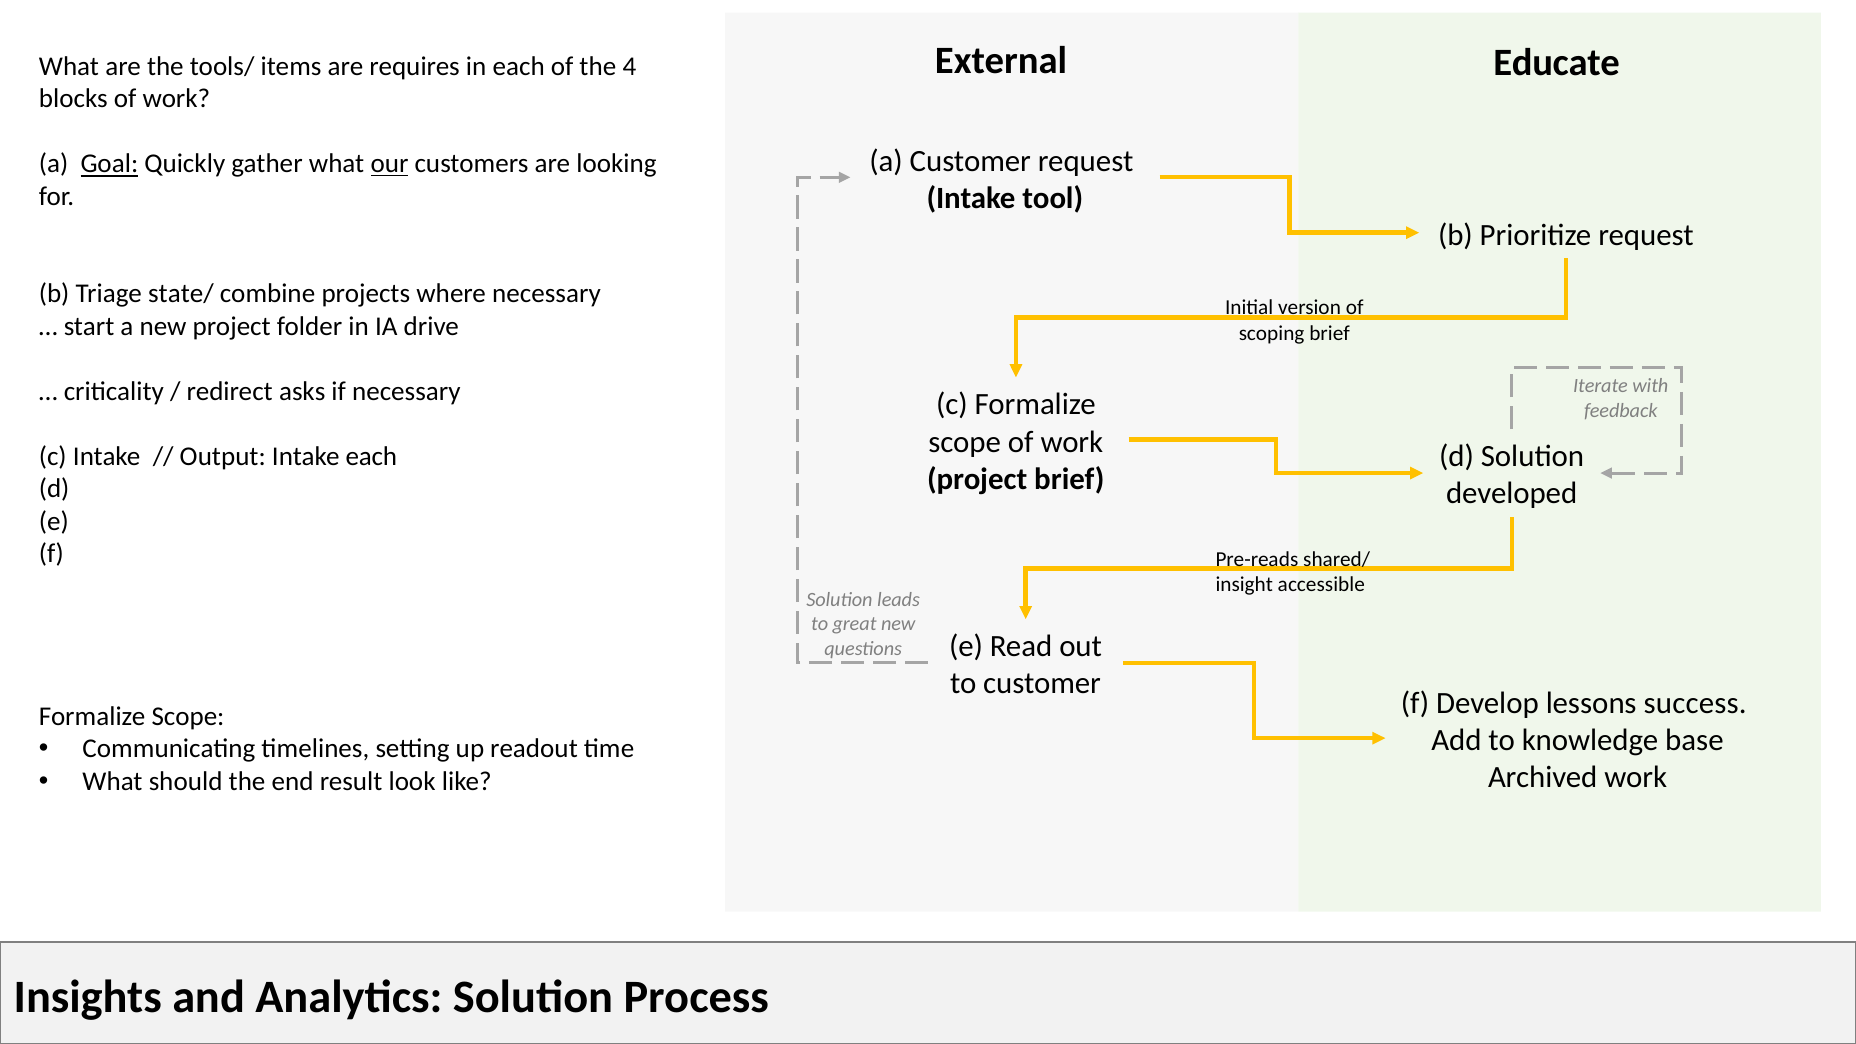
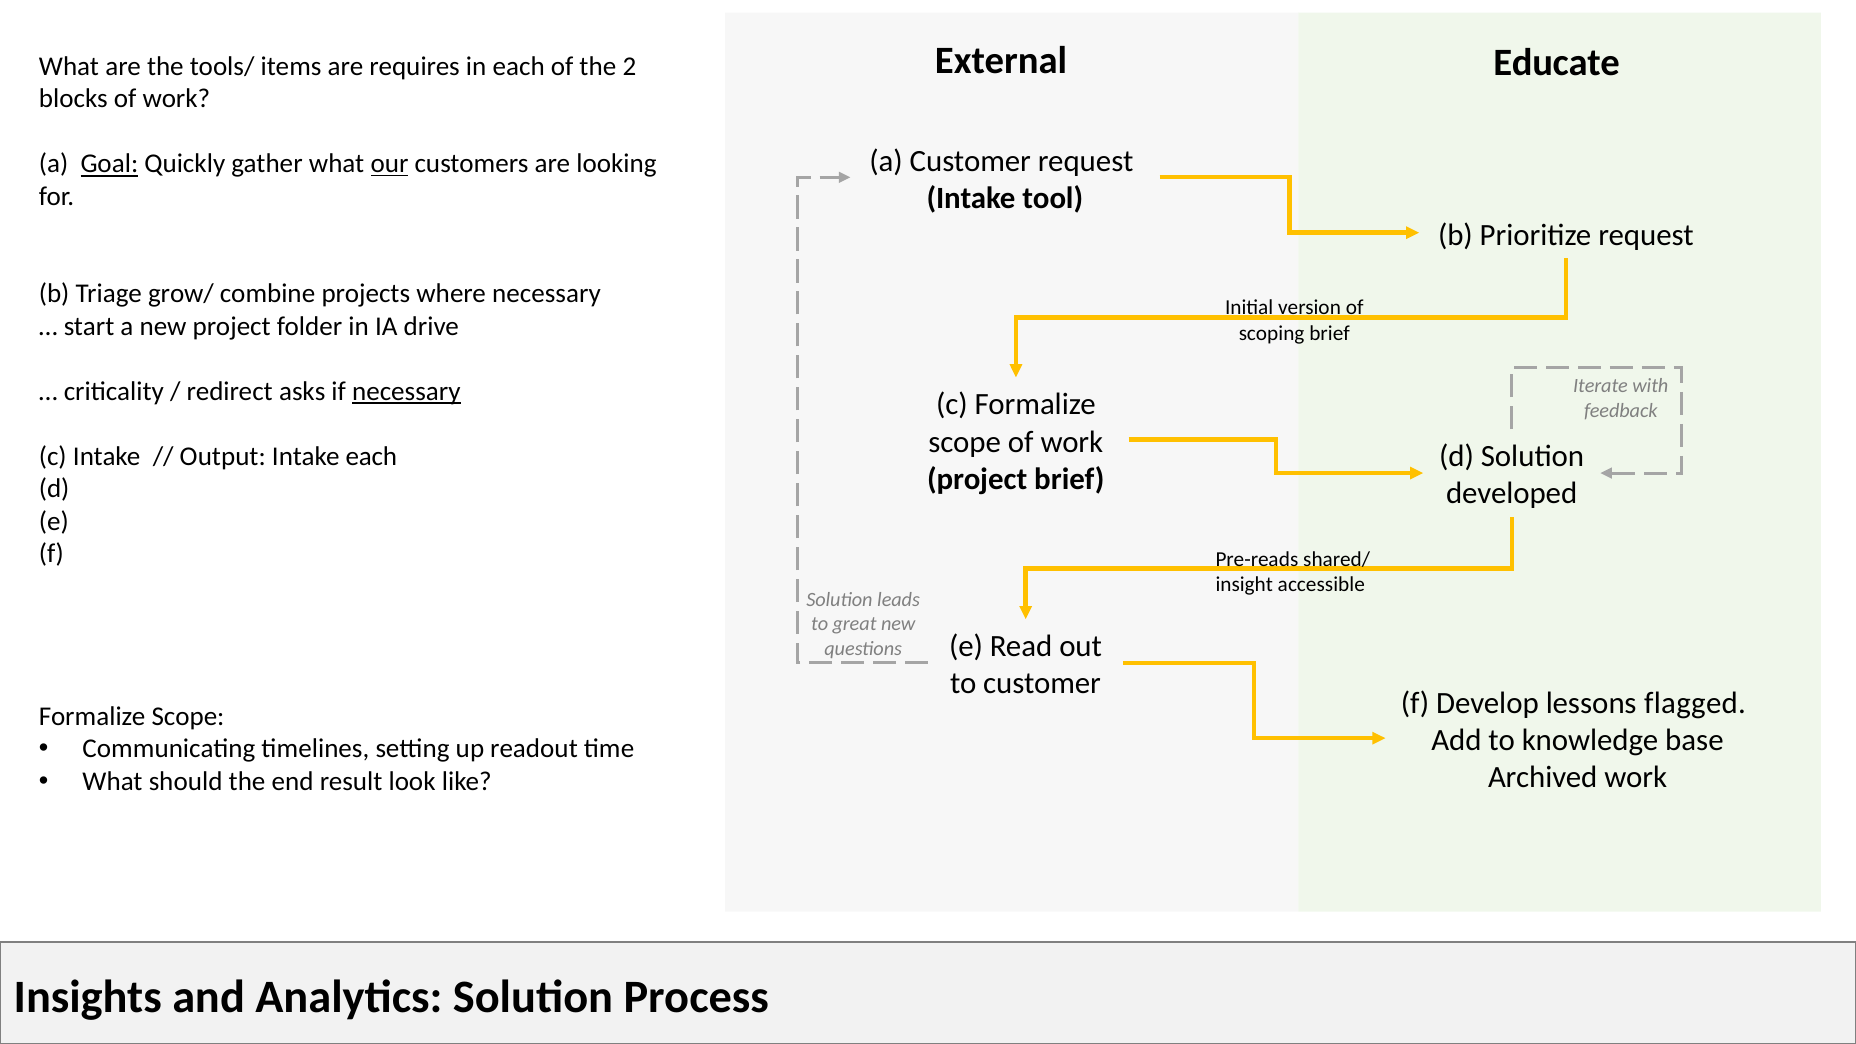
4: 4 -> 2 (629, 67)
state/: state/ -> grow/ (181, 294)
necessary underline: none -> present (406, 392)
success: success -> flagged (1695, 703)
